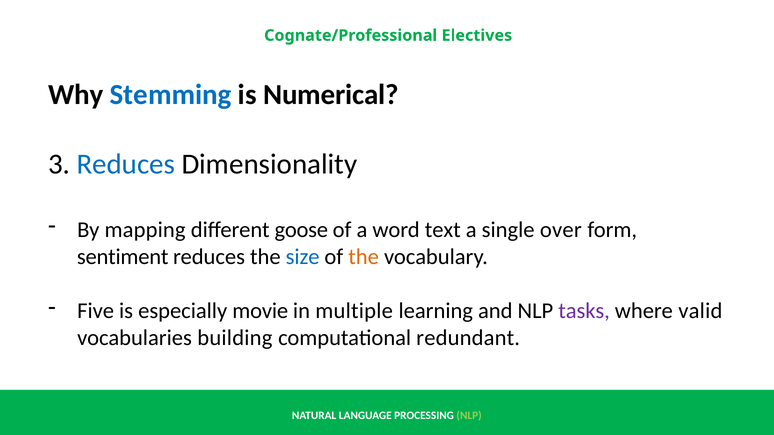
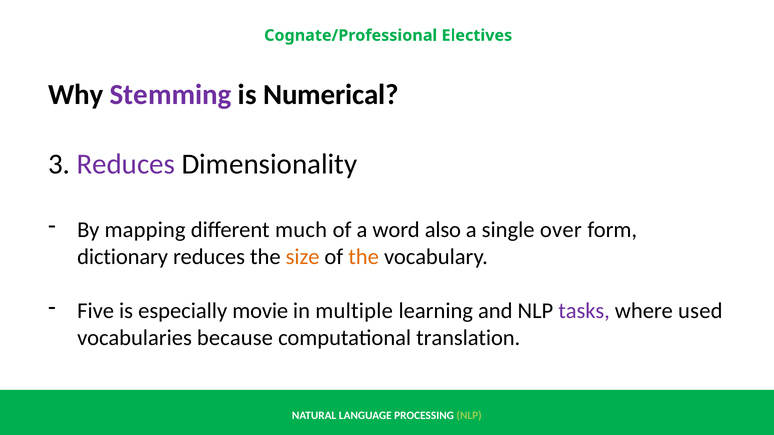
Stemming colour: blue -> purple (171, 95)
Reduces colour: blue -> purple (126, 165)
goose: goose -> much (301, 230)
text: text -> also (443, 230)
sentiment: sentiment -> dictionary (123, 257)
size colour: blue -> orange (303, 257)
valid: valid -> used (700, 311)
building: building -> because (235, 338)
redundant: redundant -> translation (468, 338)
